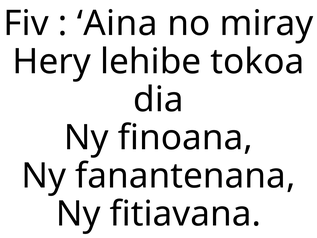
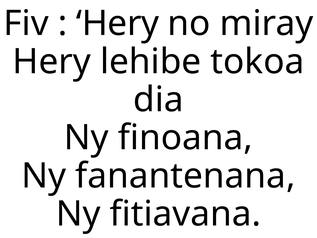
Aina: Aina -> Hery (118, 24)
